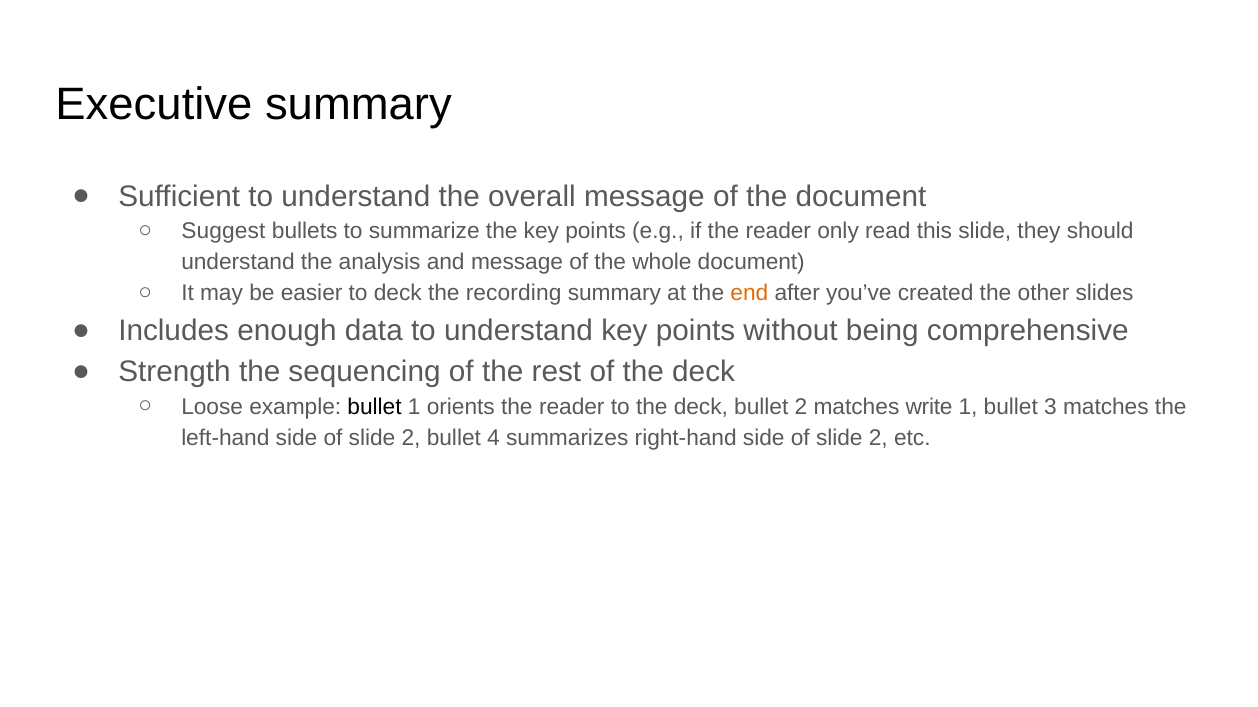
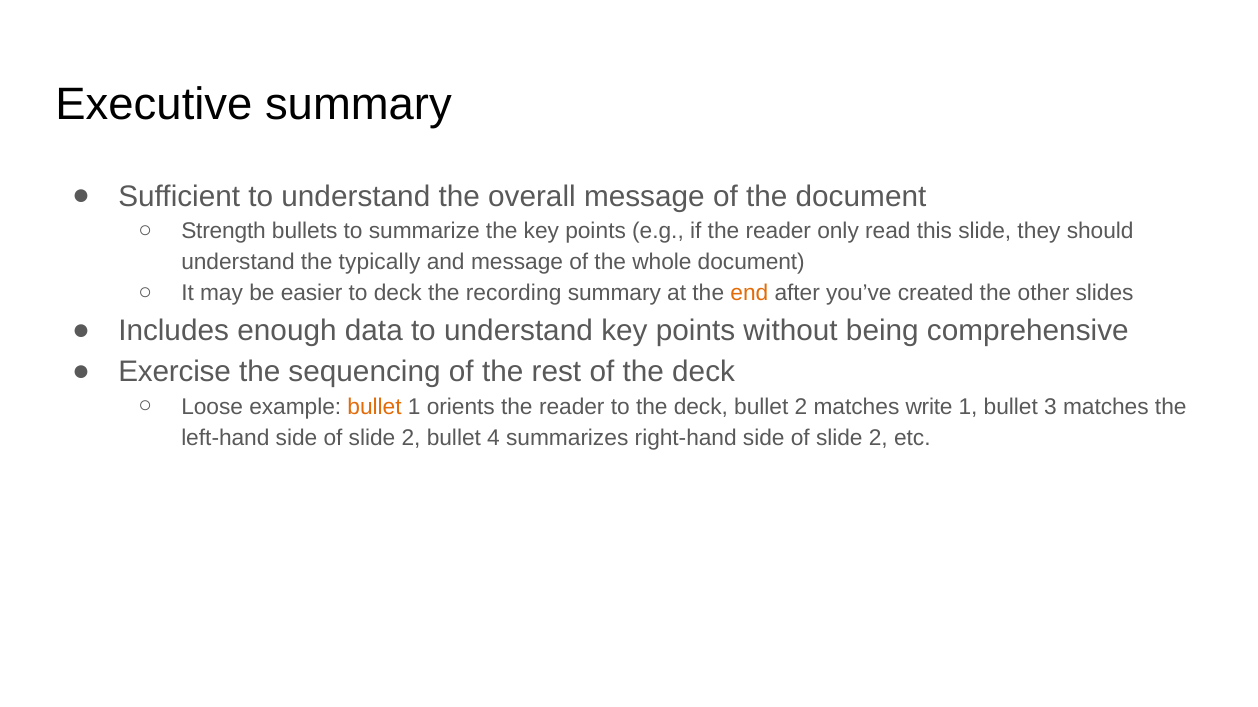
Suggest: Suggest -> Strength (224, 231)
analysis: analysis -> typically (380, 263)
Strength: Strength -> Exercise (175, 372)
bullet colour: black -> orange (375, 407)
